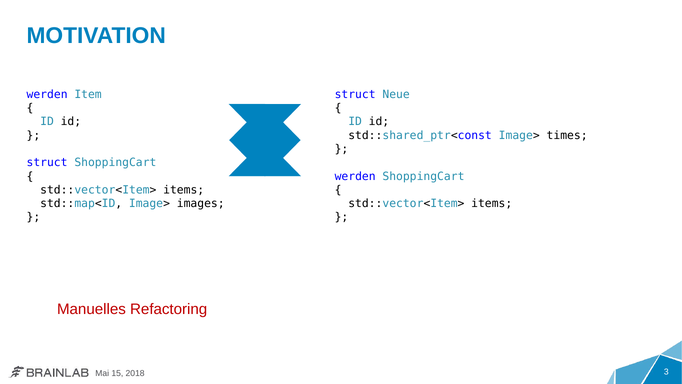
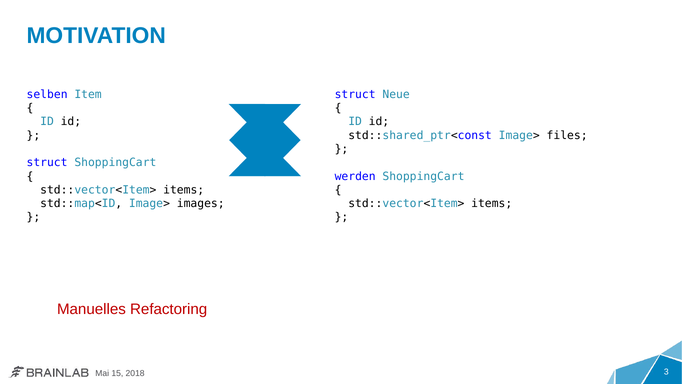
werden: werden -> selben (47, 94)
times: times -> files (567, 135)
